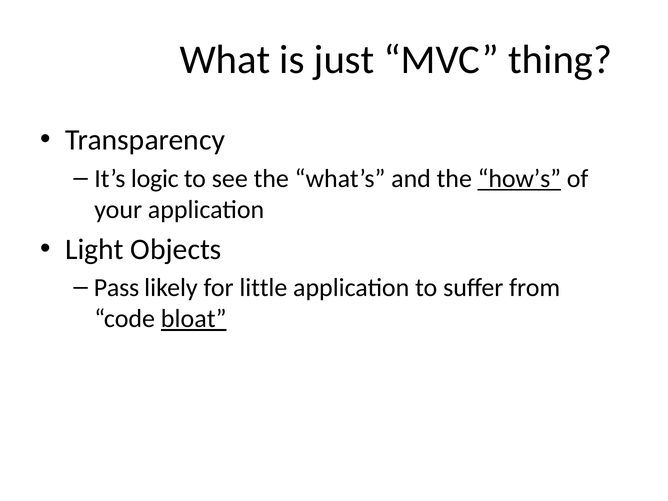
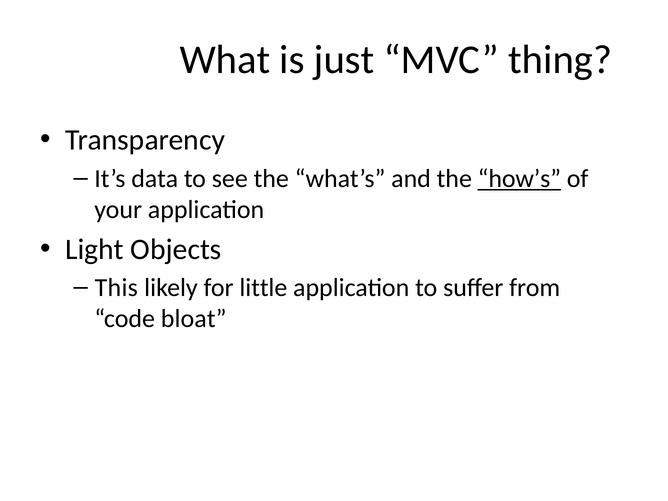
logic: logic -> data (155, 178)
Pass: Pass -> This (116, 288)
bloat underline: present -> none (194, 319)
